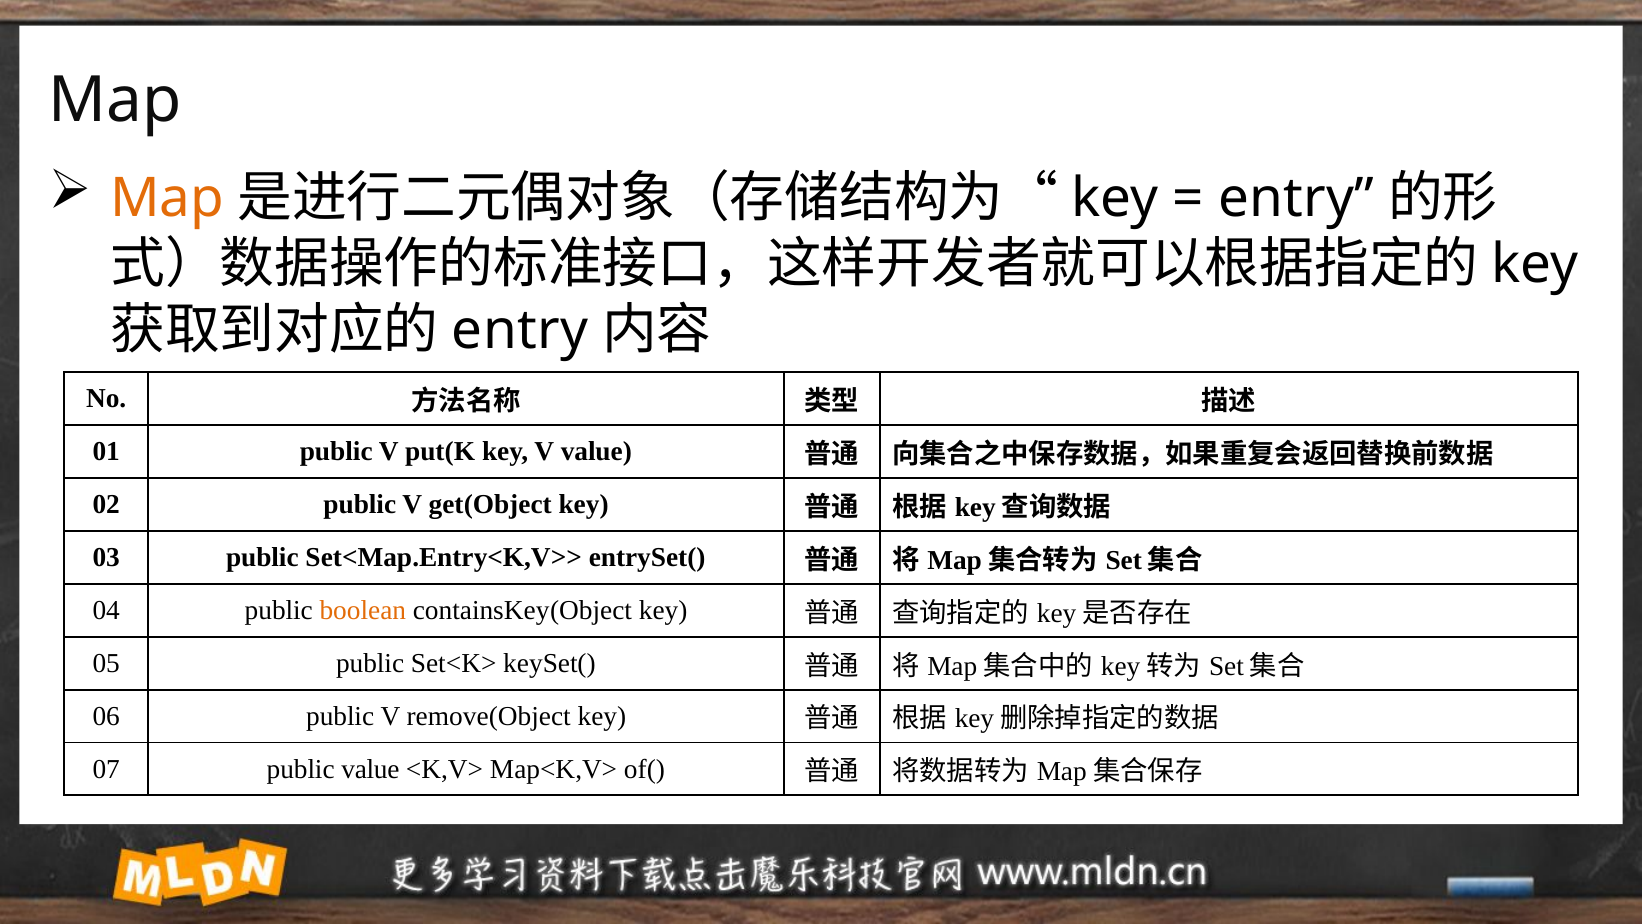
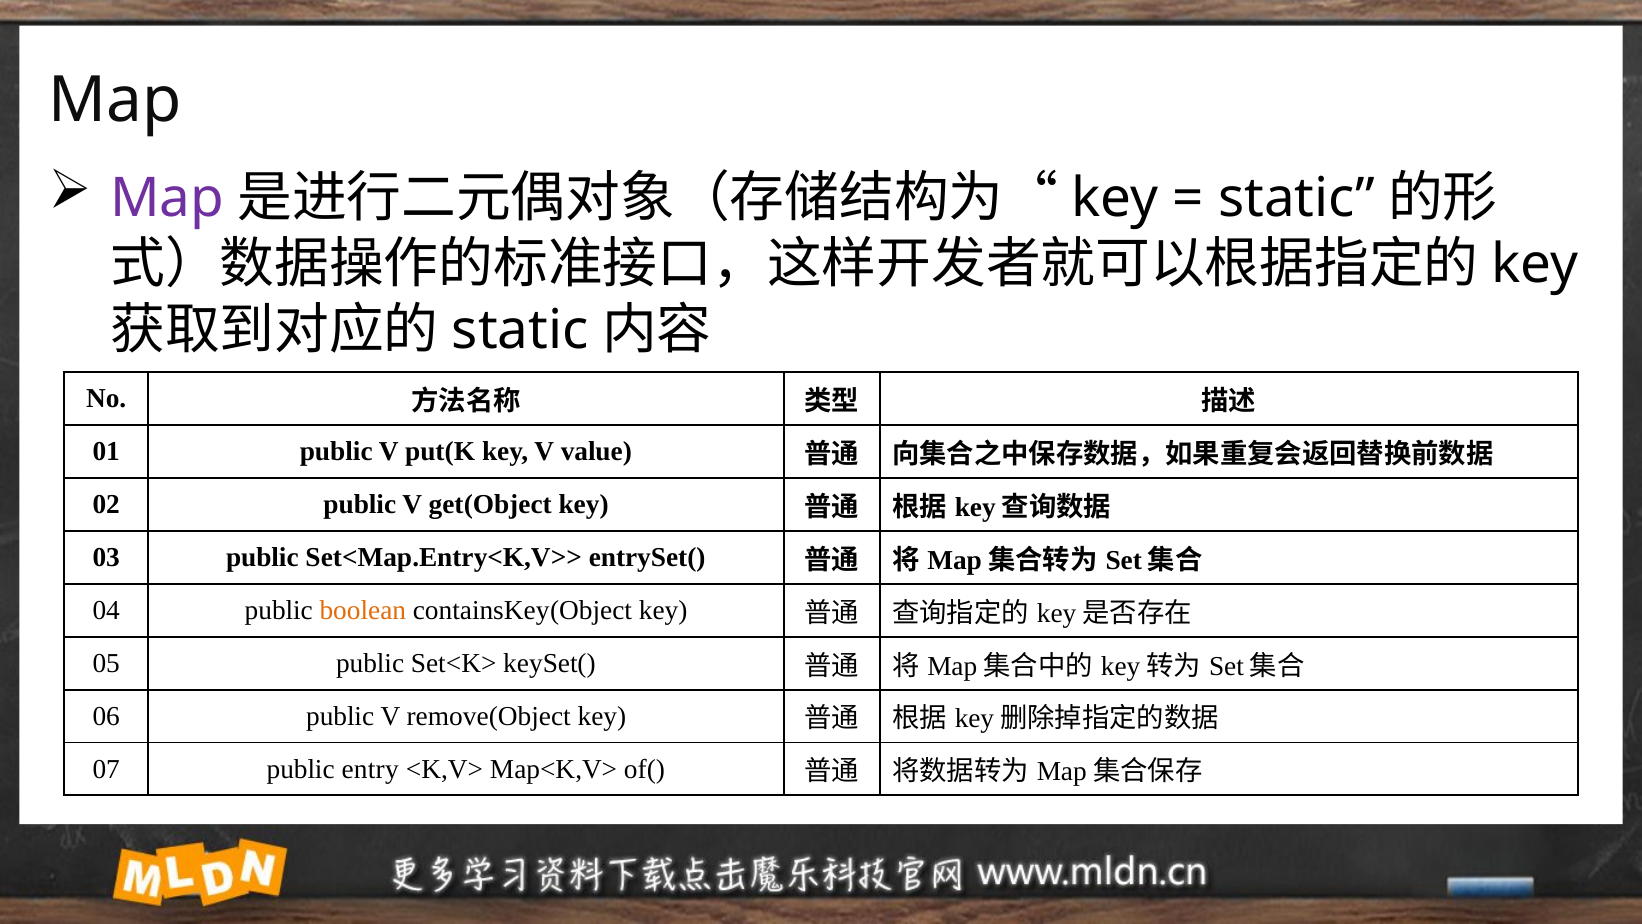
Map colour: orange -> purple (167, 199)
entry: entry -> static (1296, 199)
entry: entry -> static (520, 330)
public value: value -> entry (370, 769)
